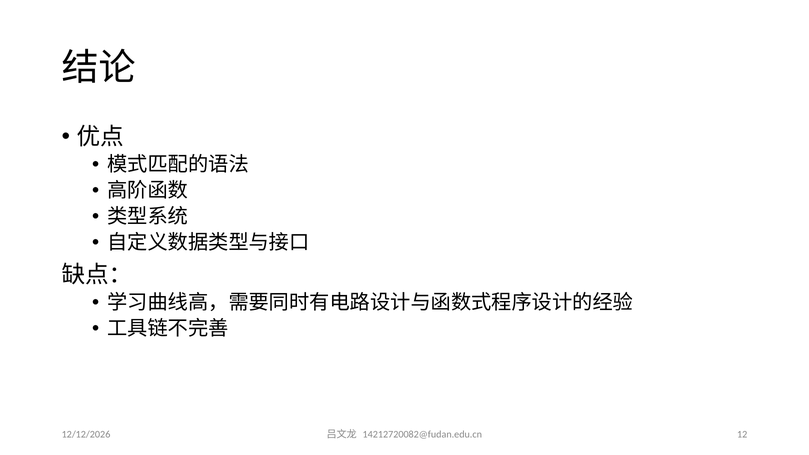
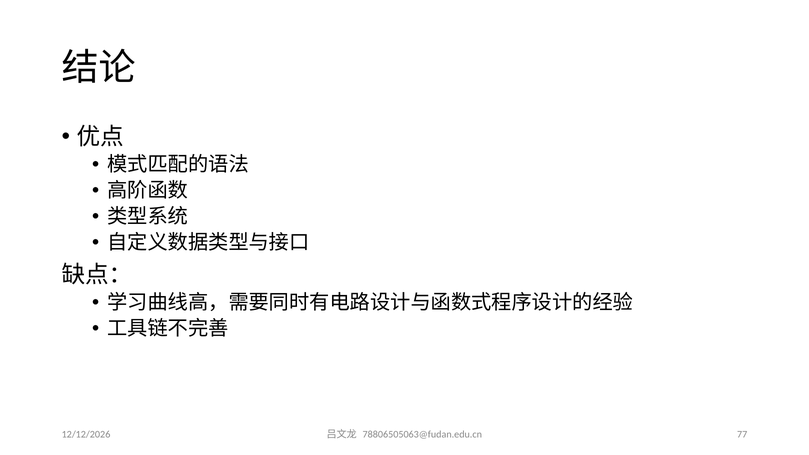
12: 12 -> 77 (742, 434)
14212720082@fudan.edu.cn: 14212720082@fudan.edu.cn -> 78806505063@fudan.edu.cn (422, 435)
